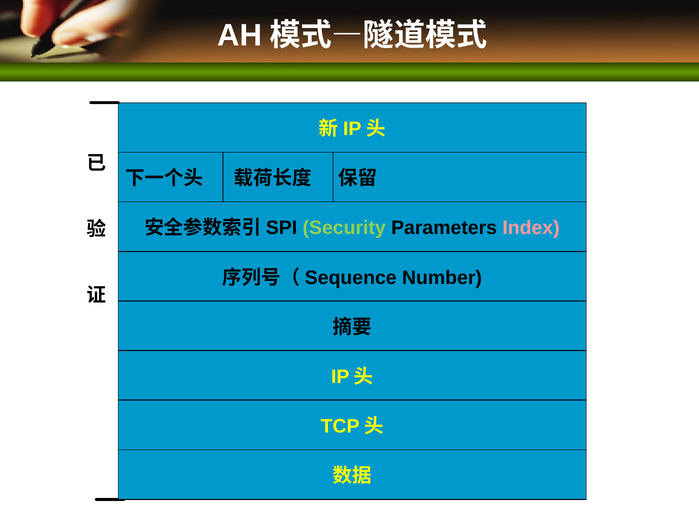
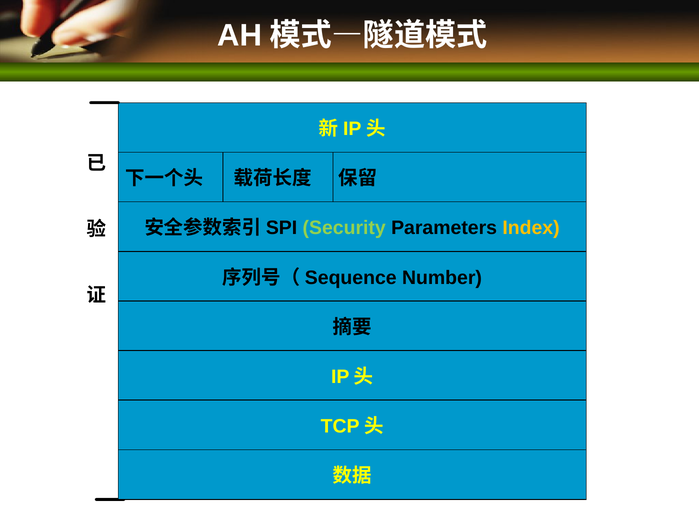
Index colour: pink -> yellow (531, 228)
